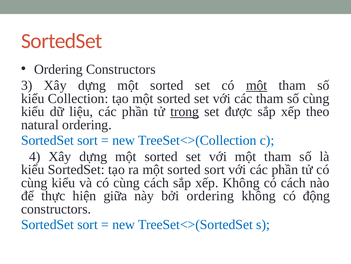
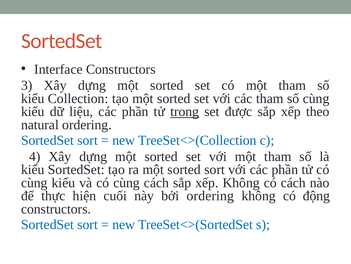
Ordering: Ordering -> Interface (58, 69)
một underline: present -> none (257, 85)
giữa: giữa -> cuối (115, 195)
